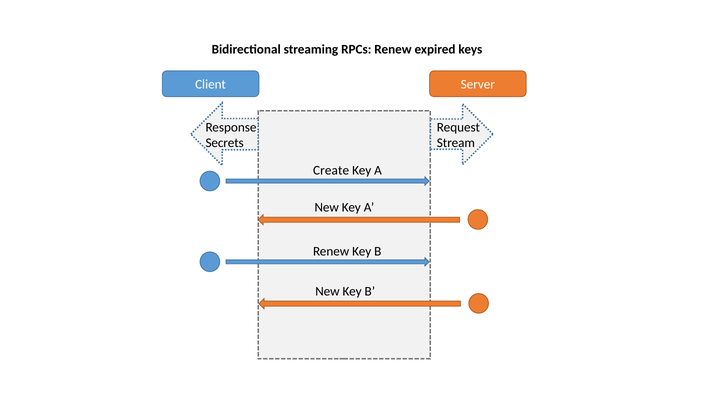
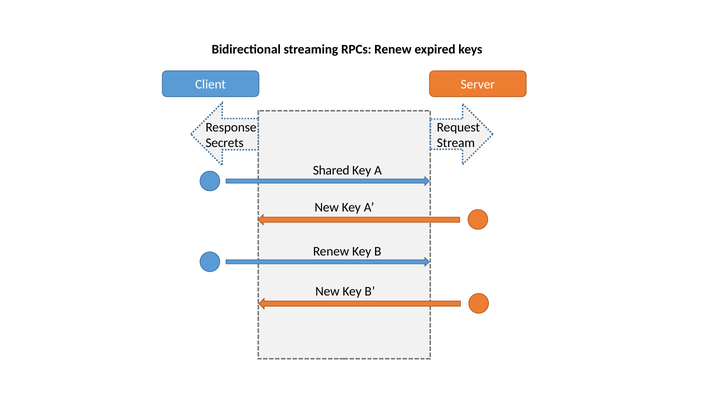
Create: Create -> Shared (331, 170)
